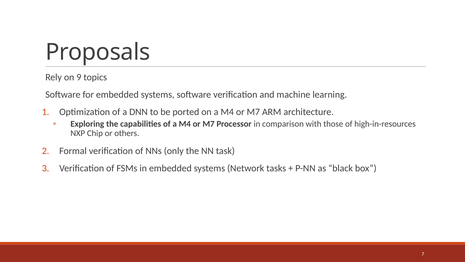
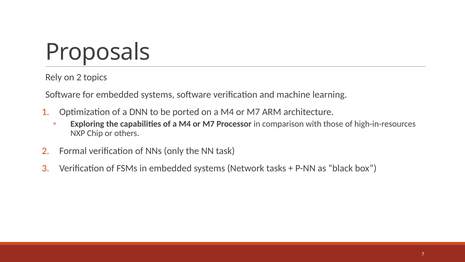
on 9: 9 -> 2 (79, 77)
